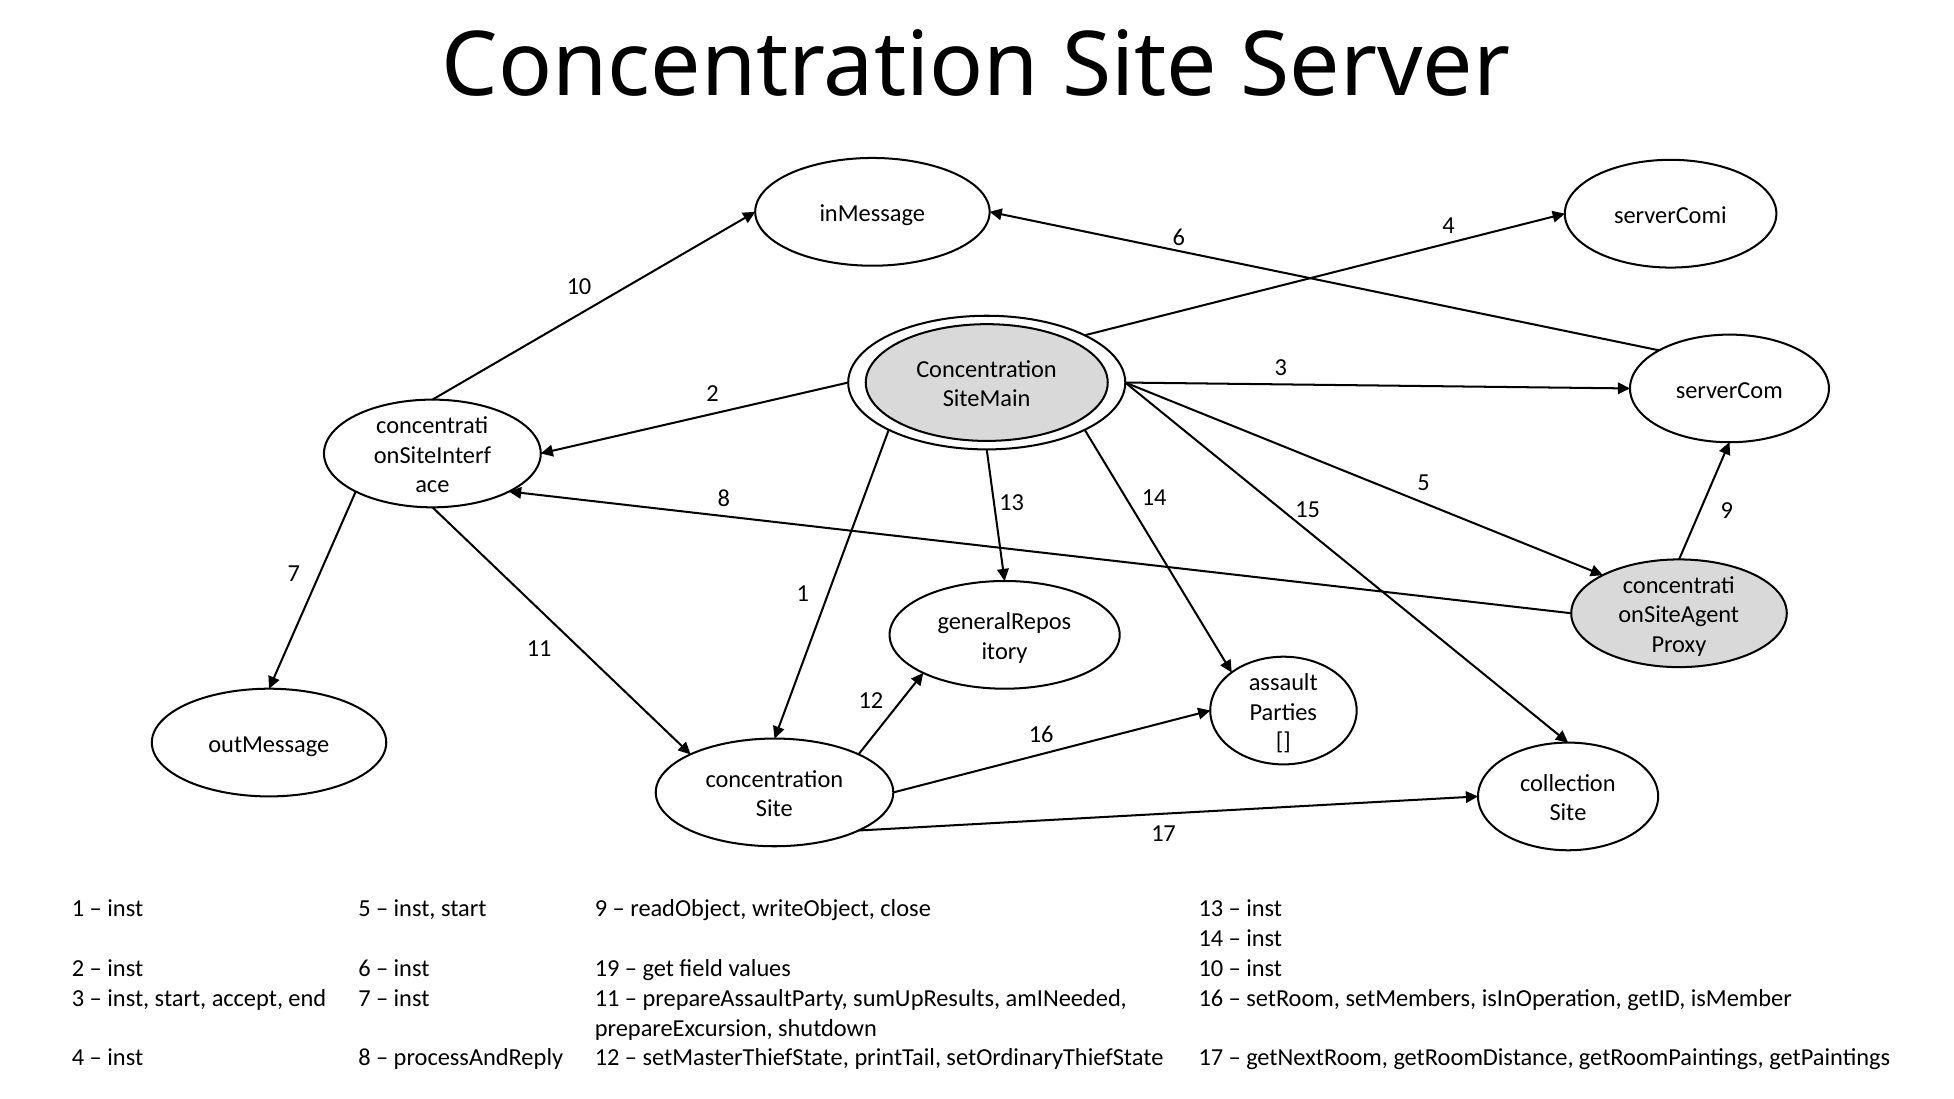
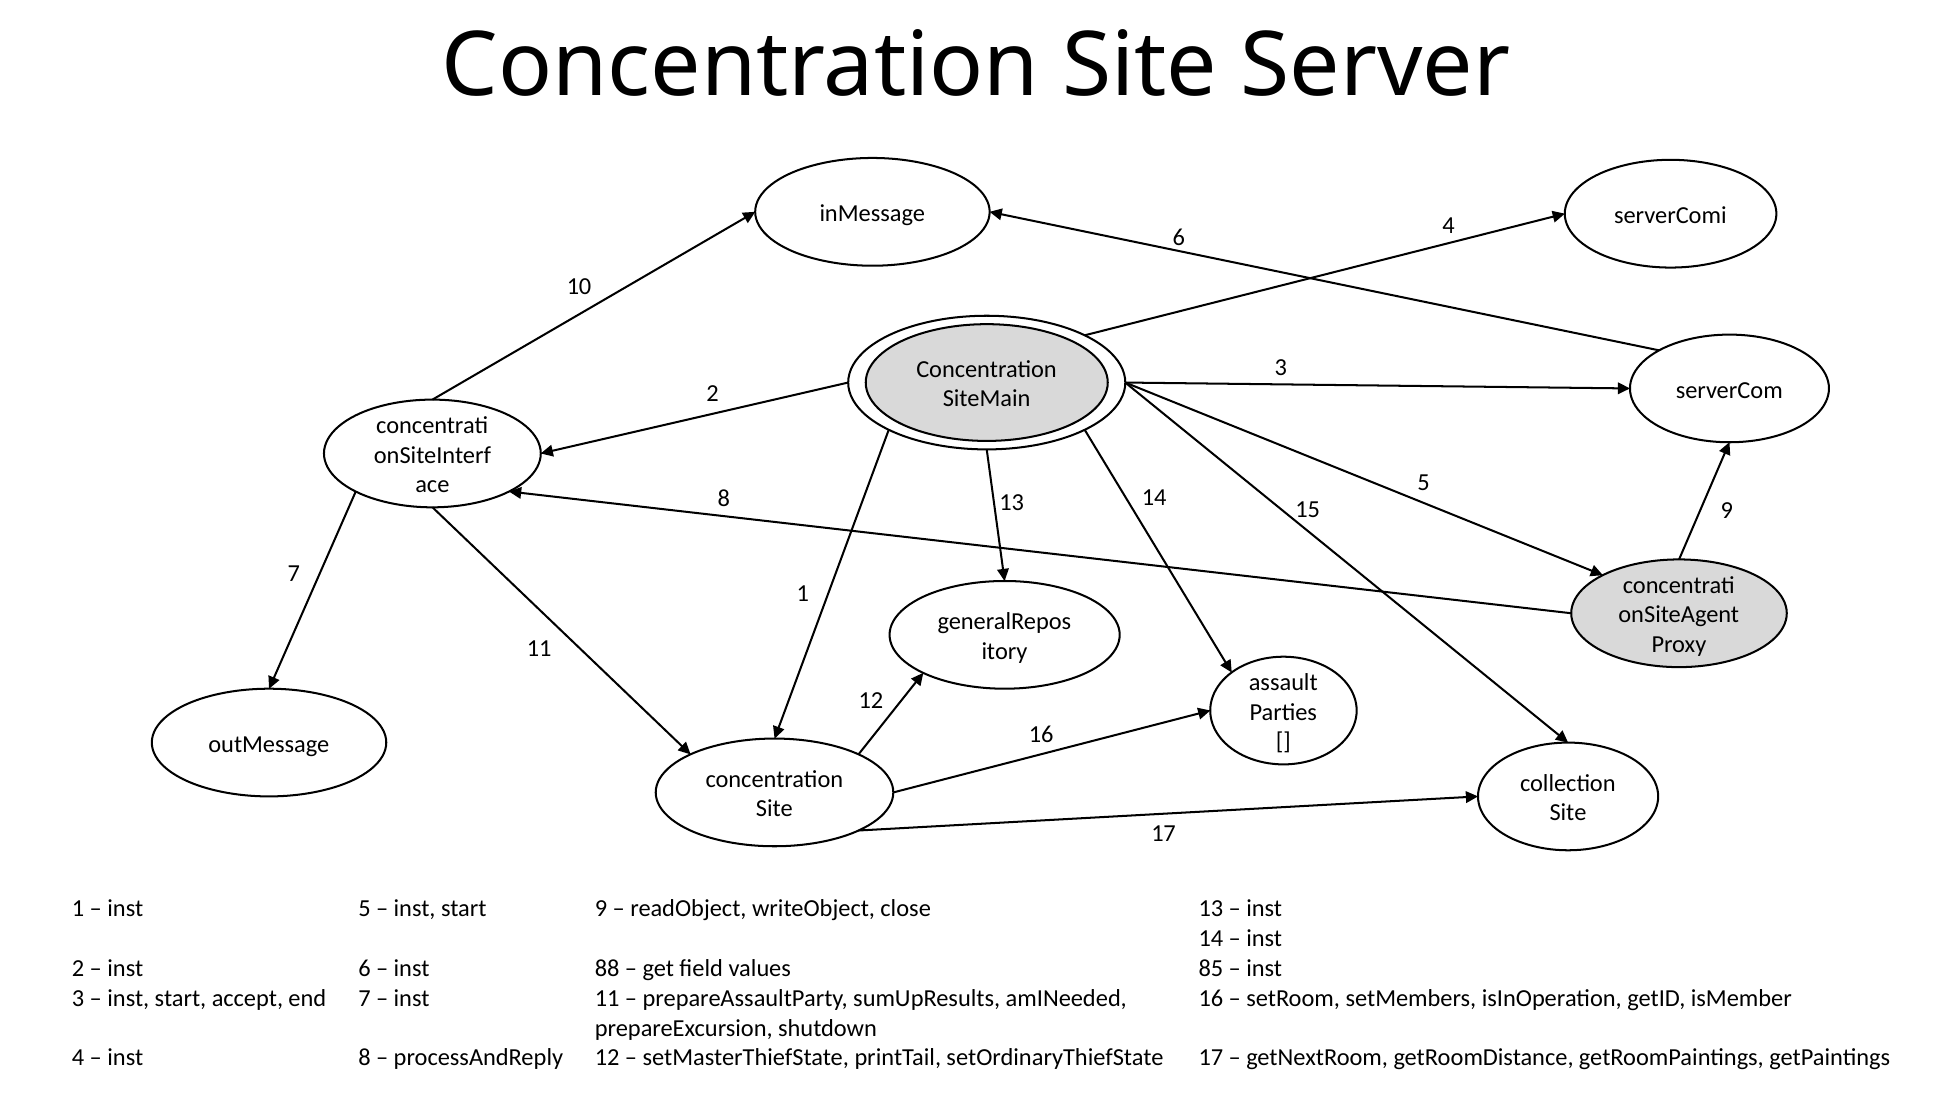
19: 19 -> 88 (607, 969)
values 10: 10 -> 85 (1211, 969)
